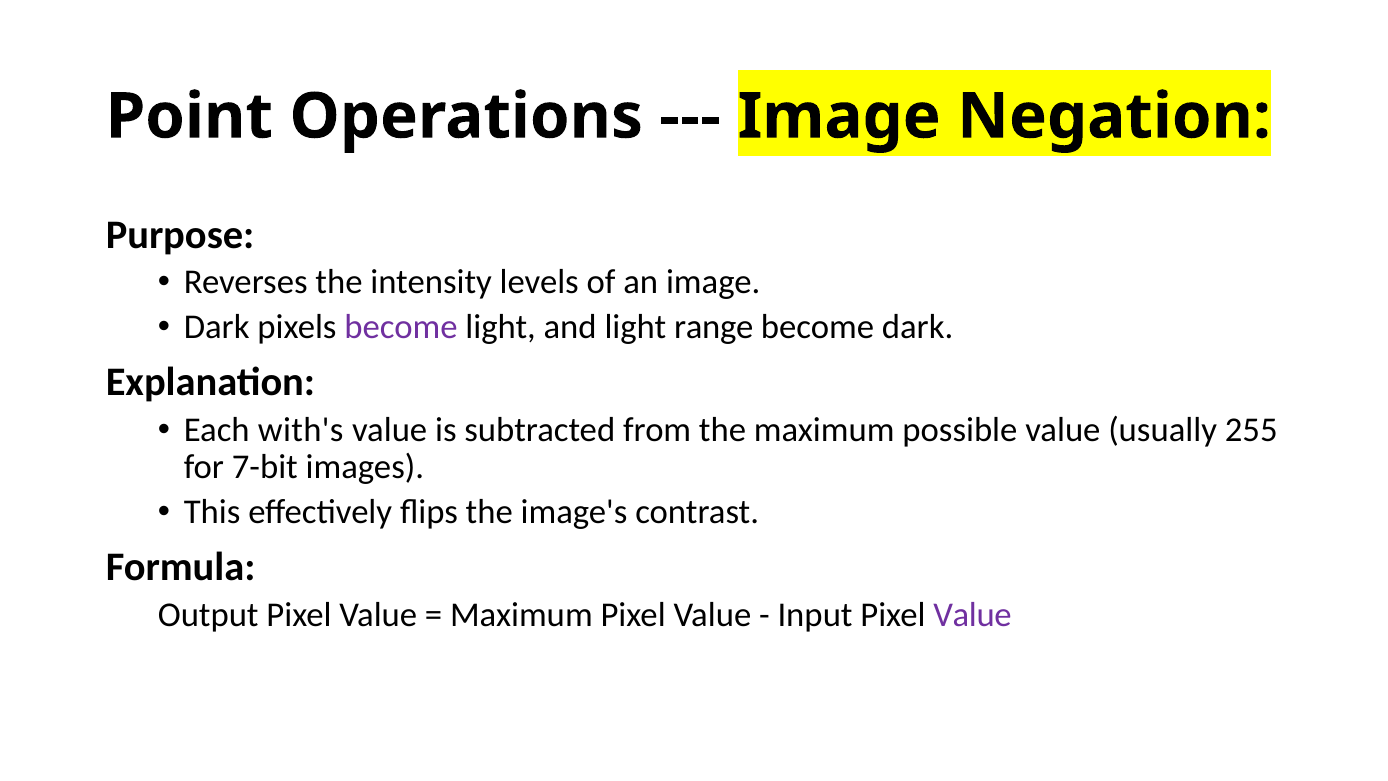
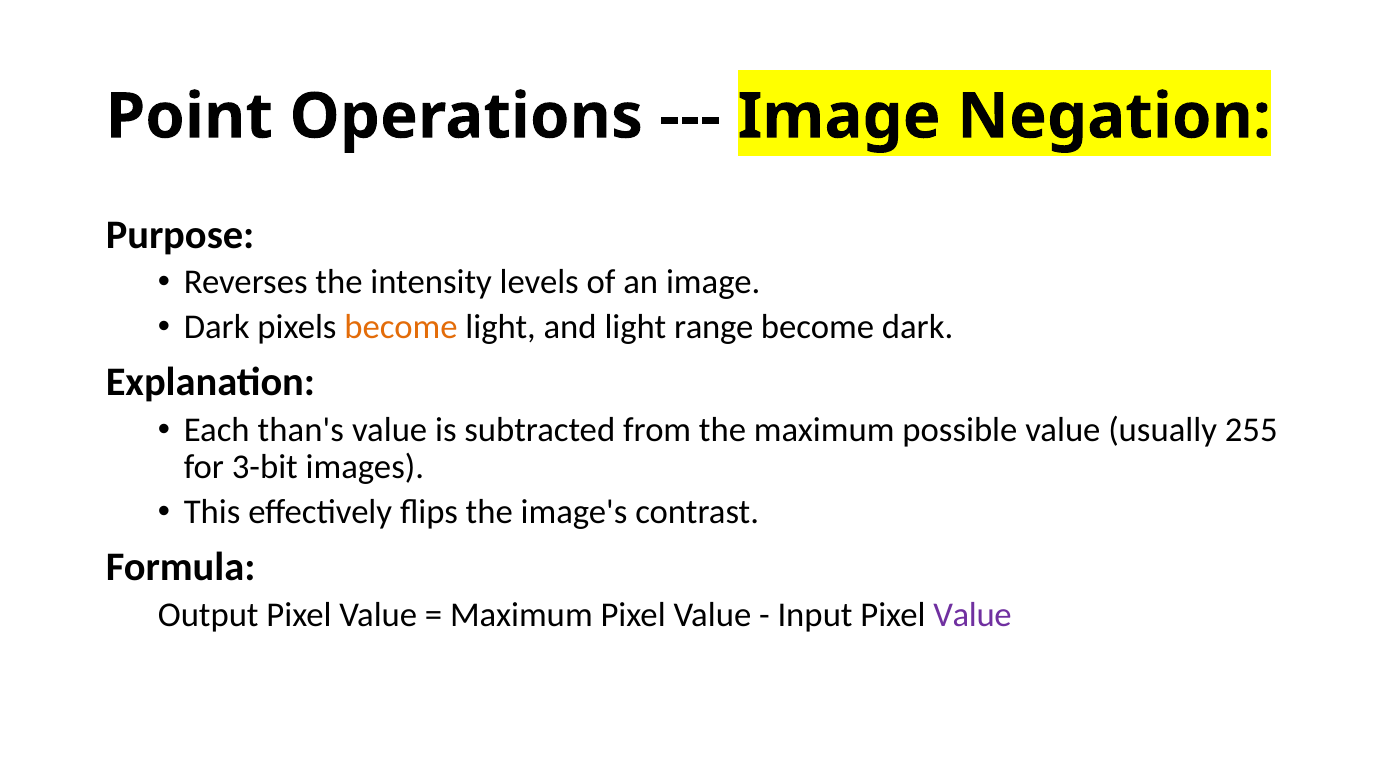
become colour: purple -> orange (401, 327)
with's: with's -> than's (301, 430)
7-bit: 7-bit -> 3-bit (265, 467)
